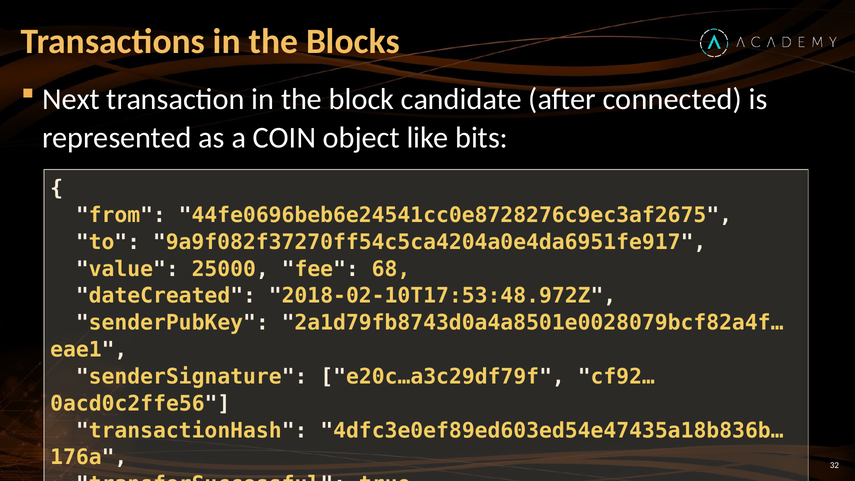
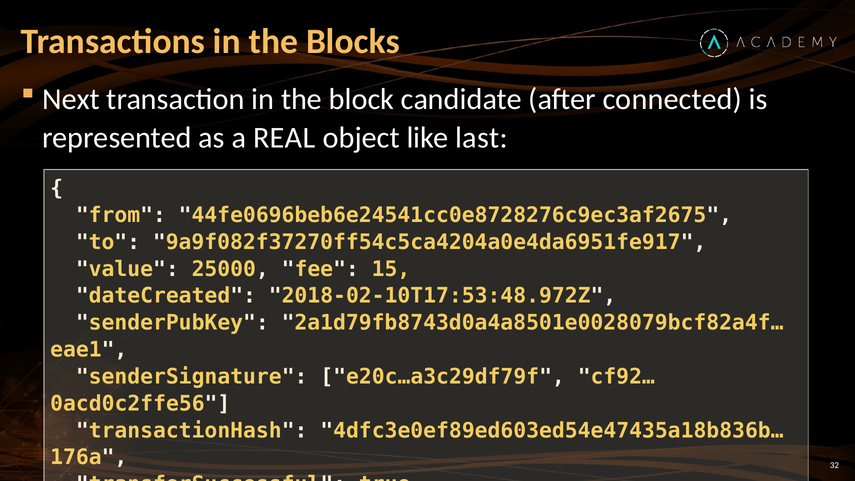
COIN: COIN -> REAL (284, 138)
bits: bits -> last (481, 138)
68: 68 -> 15 (391, 269)
